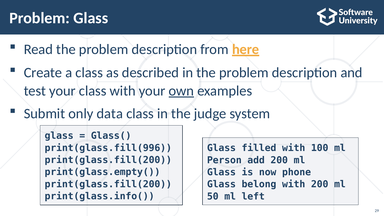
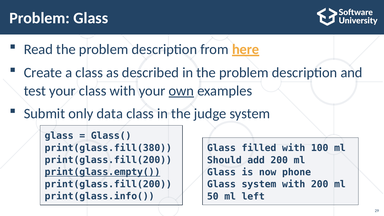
print(glass.fill(996: print(glass.fill(996 -> print(glass.fill(380 (108, 148)
Person: Person -> Should (224, 160)
print(glass.empty( underline: none -> present (102, 172)
Glass belong: belong -> system (259, 184)
